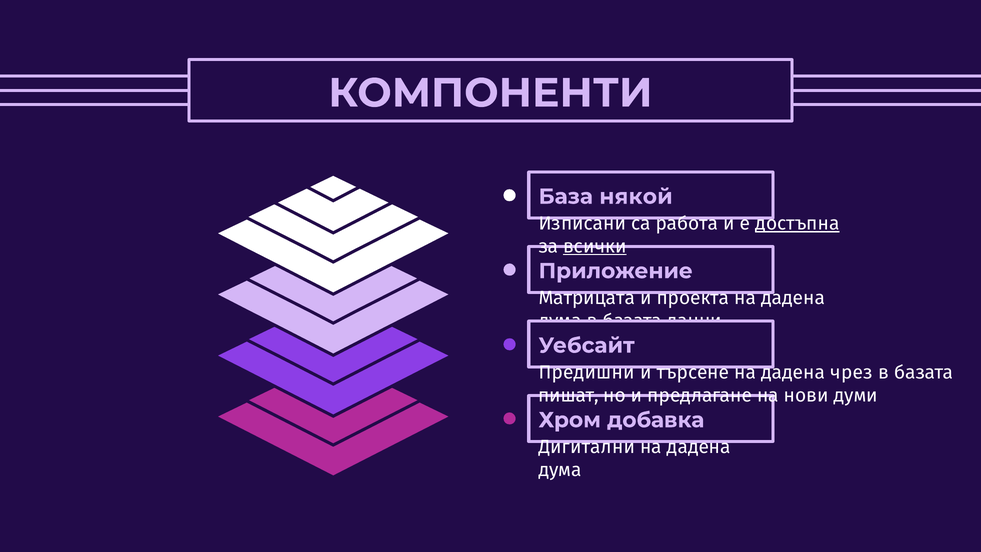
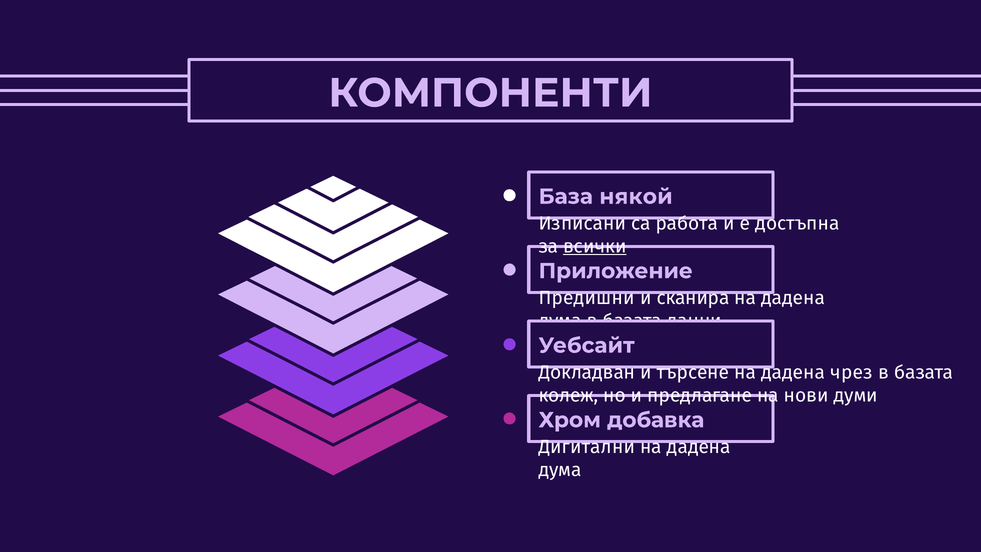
достъпна underline: present -> none (797, 223)
Матрицата: Матрицата -> Предишни (587, 298)
проекта: проекта -> сканира (693, 298)
Предишни: Предишни -> Докладван (587, 372)
пишат: пишат -> колеж (568, 395)
